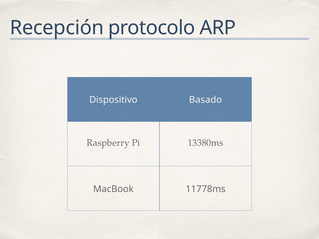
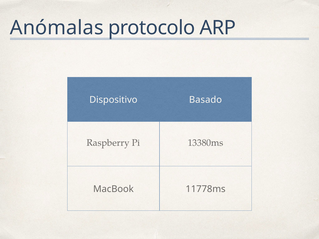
Recepción: Recepción -> Anómalas (57, 28)
